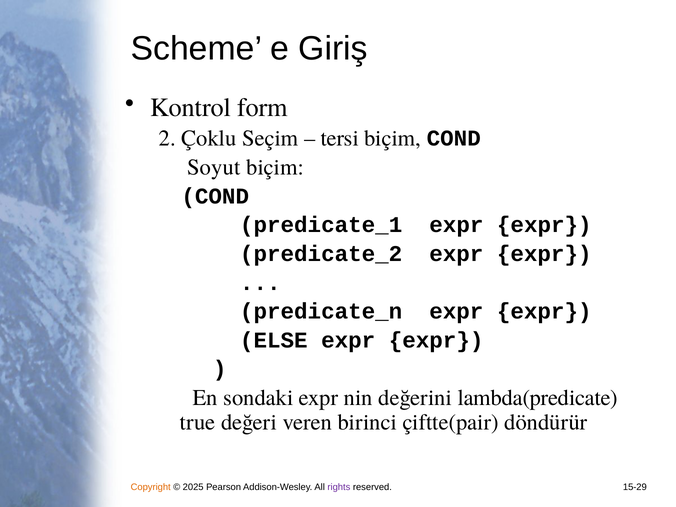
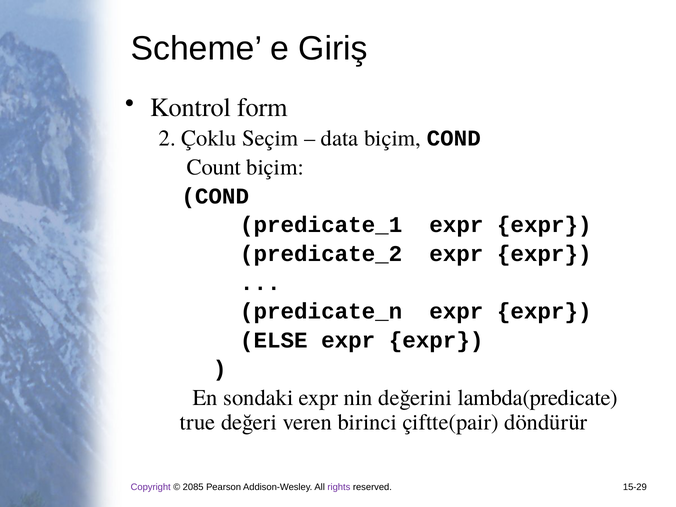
tersi: tersi -> data (340, 138)
Soyut: Soyut -> Count (214, 167)
Copyright colour: orange -> purple (151, 487)
2025: 2025 -> 2085 (193, 487)
